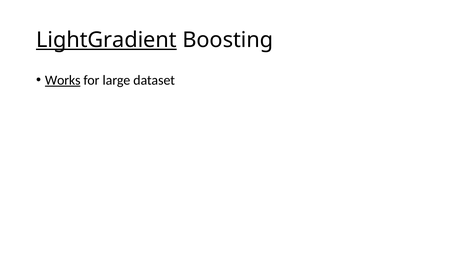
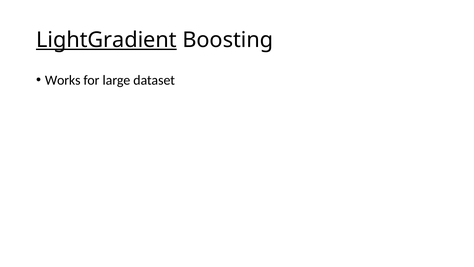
Works underline: present -> none (63, 80)
